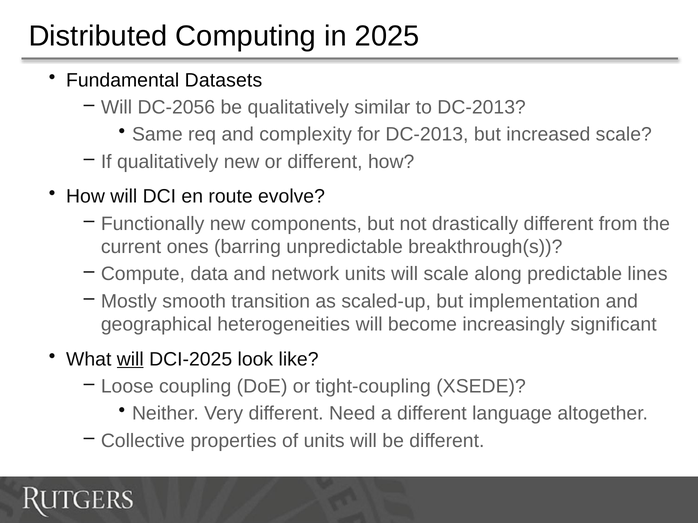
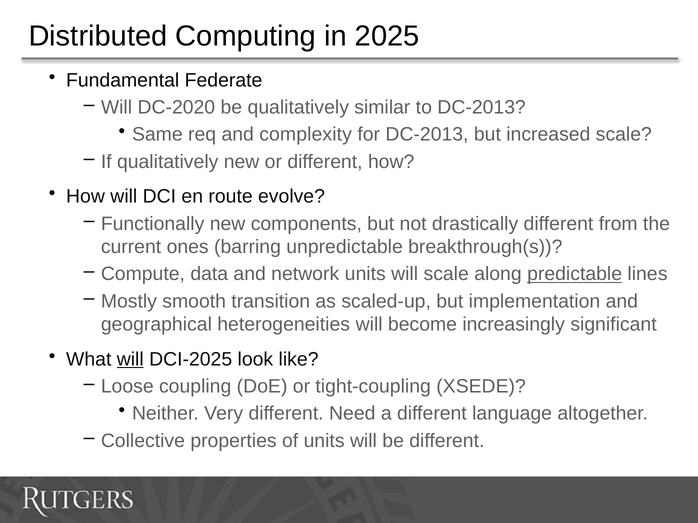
Datasets: Datasets -> Federate (224, 80)
DC-2056: DC-2056 -> DC-2020 (176, 108)
predictable underline: none -> present (575, 274)
